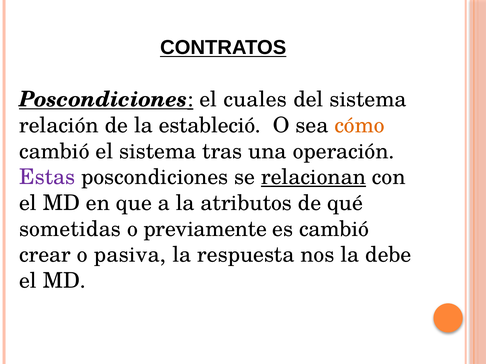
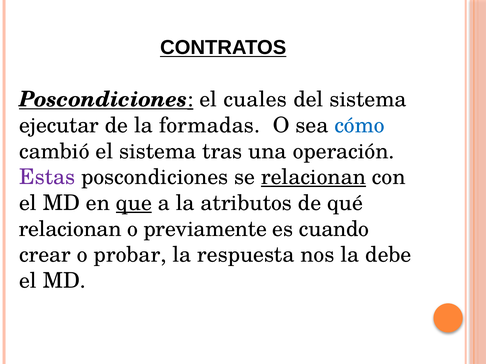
relación: relación -> ejecutar (59, 126)
estableció: estableció -> formadas (210, 126)
cómo colour: orange -> blue (360, 126)
que underline: none -> present (134, 203)
sometidas: sometidas -> relacionan (70, 229)
es cambió: cambió -> cuando (334, 229)
pasiva: pasiva -> probar (130, 255)
